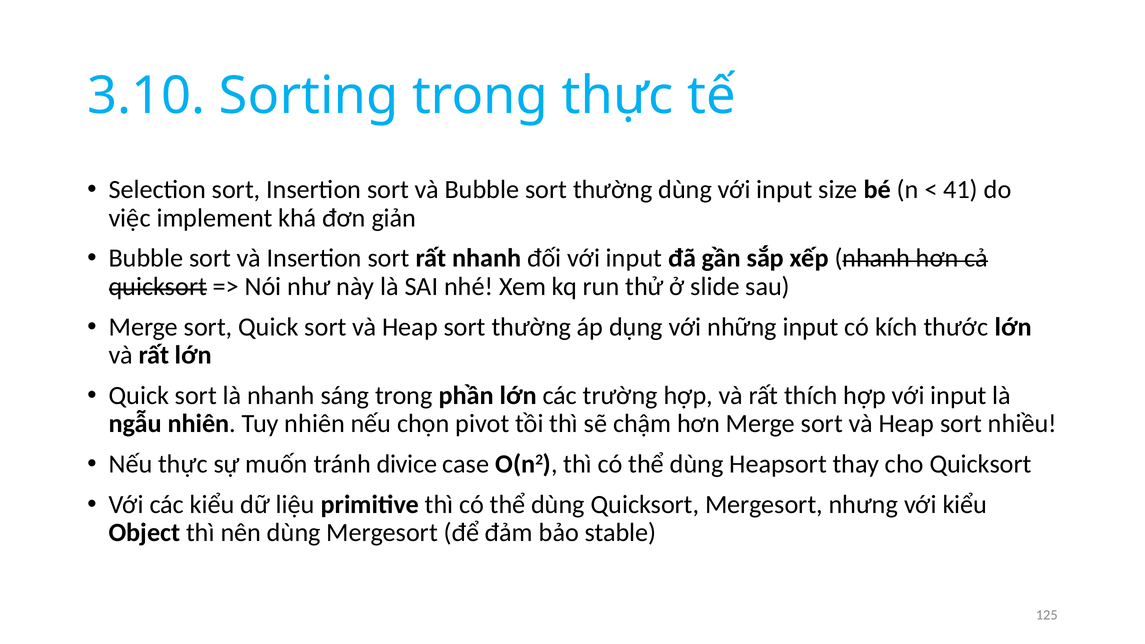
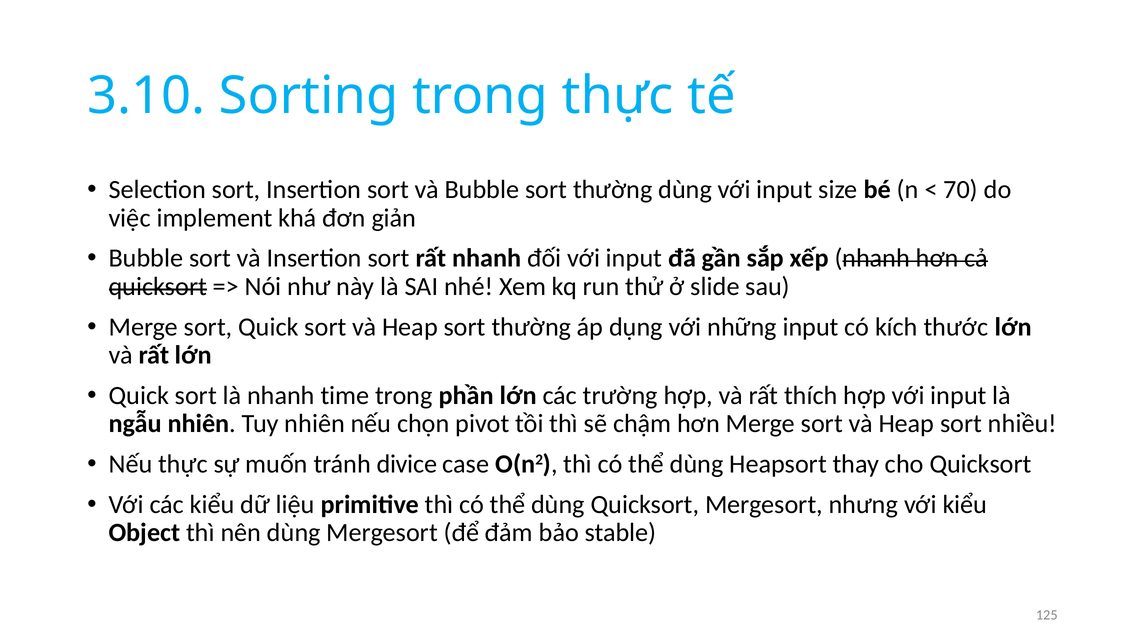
41: 41 -> 70 (961, 190)
sáng: sáng -> time (345, 396)
